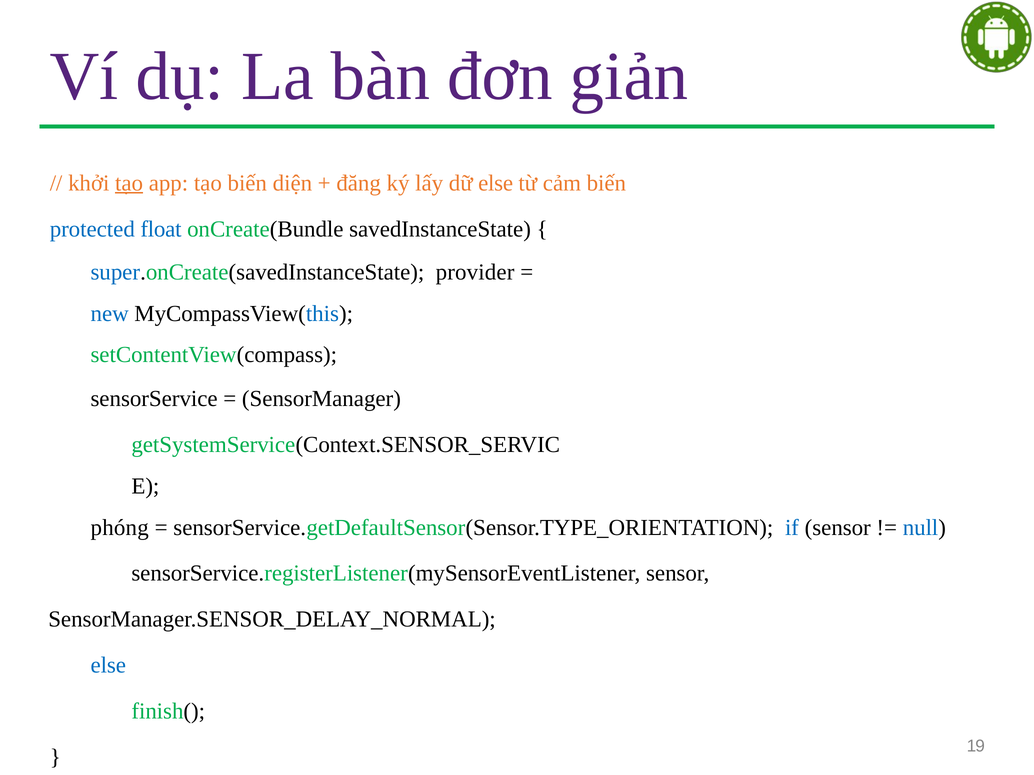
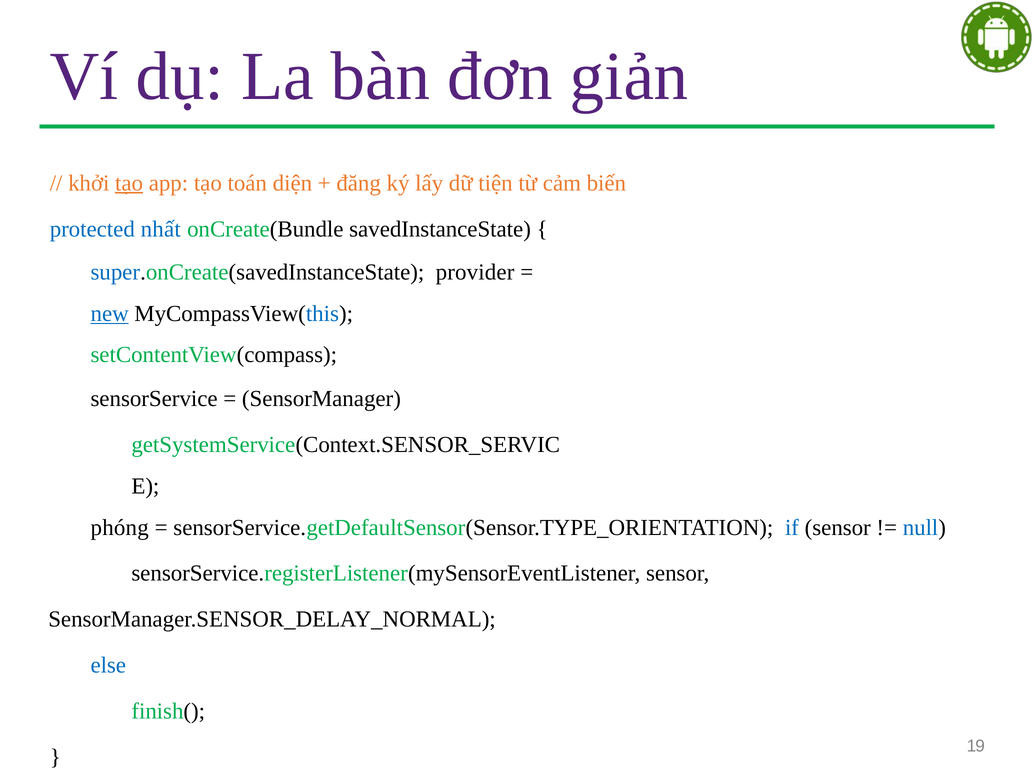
tạo biến: biến -> toán (247, 183)
dữ else: else -> tiện (496, 183)
float: float -> nhất (161, 229)
new underline: none -> present (110, 314)
